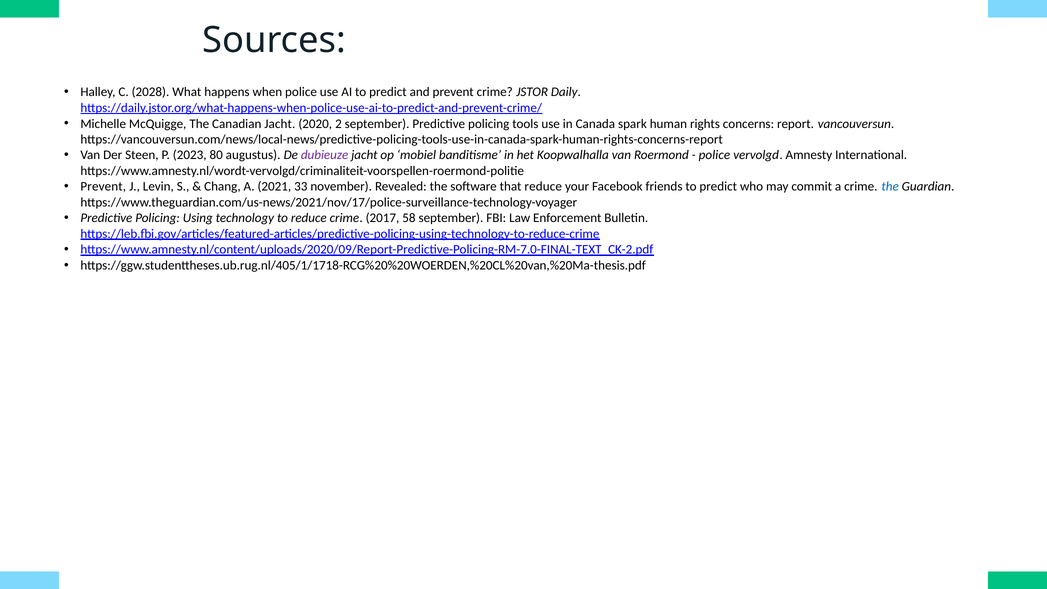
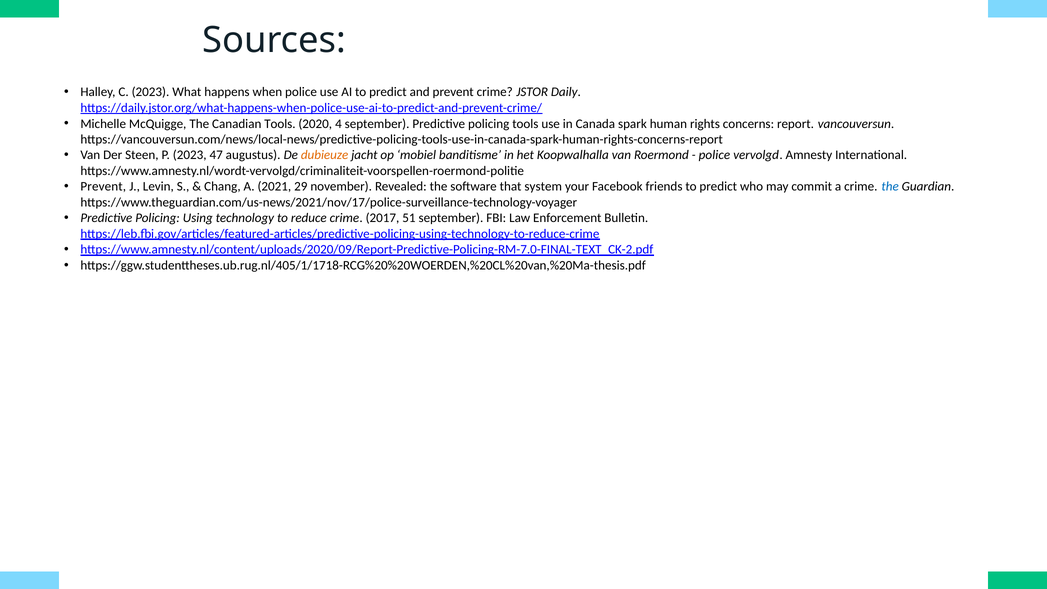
C 2028: 2028 -> 2023 (151, 92)
Canadian Jacht: Jacht -> Tools (280, 124)
2: 2 -> 4 (338, 124)
80: 80 -> 47 (216, 155)
dubieuze colour: purple -> orange (325, 155)
33: 33 -> 29 (301, 187)
that reduce: reduce -> system (543, 187)
58: 58 -> 51 (409, 218)
